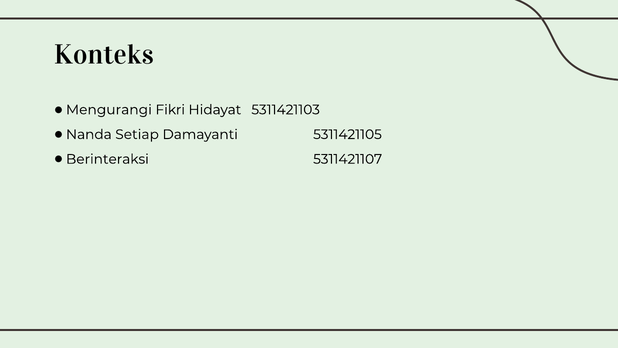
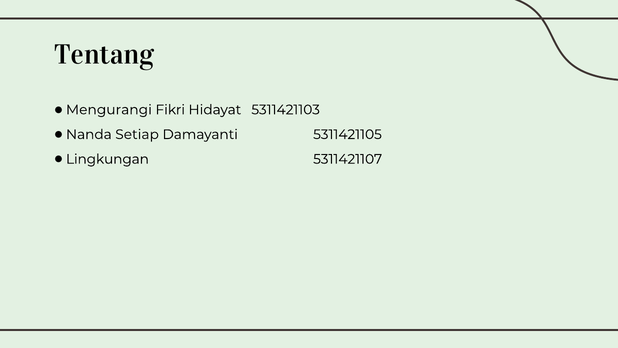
Konteks: Konteks -> Tentang (104, 55)
Berinteraksi: Berinteraksi -> Lingkungan (107, 159)
